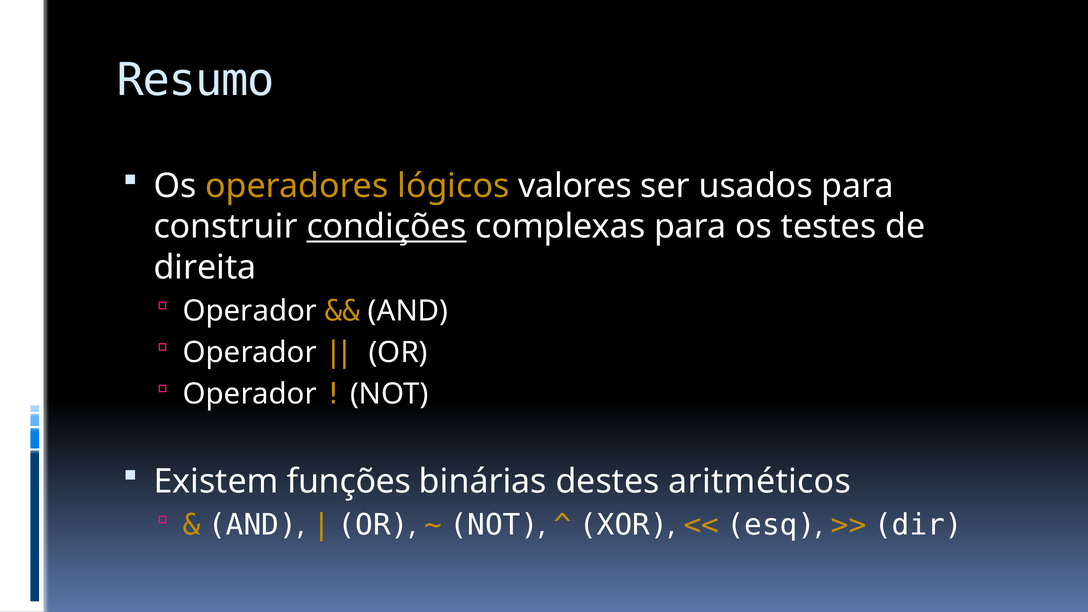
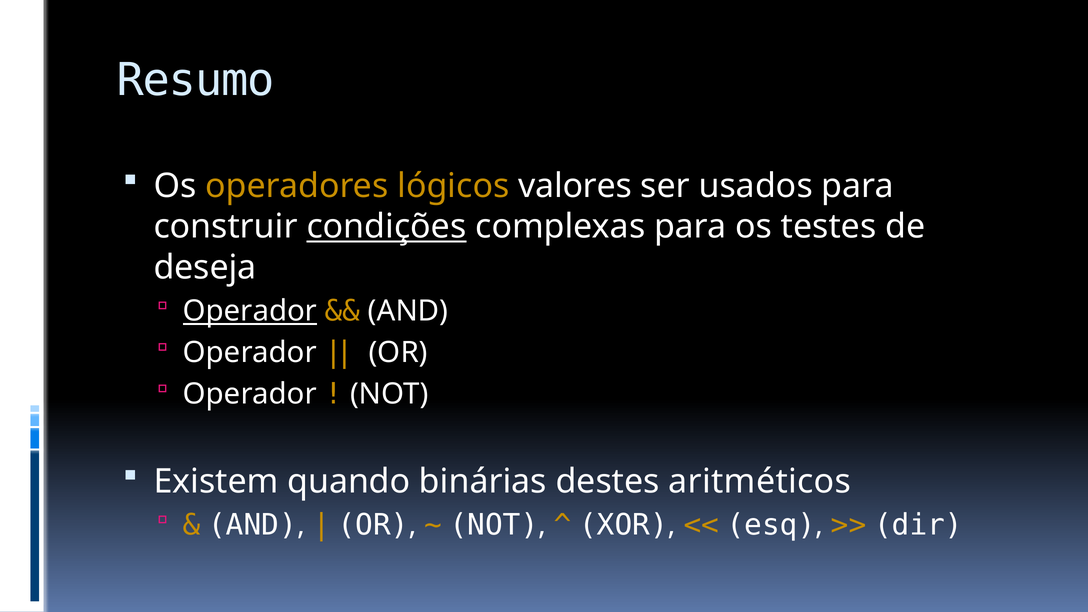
direita: direita -> deseja (205, 268)
Operador underline: none -> present (250, 311)
funções: funções -> quando (349, 482)
